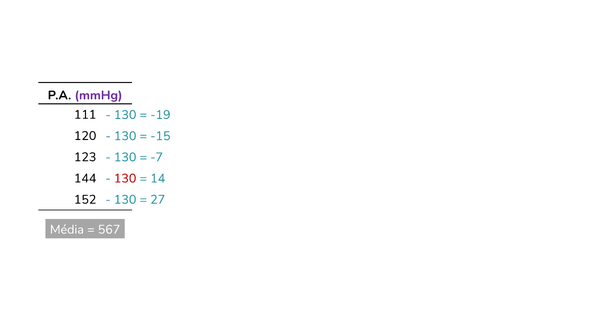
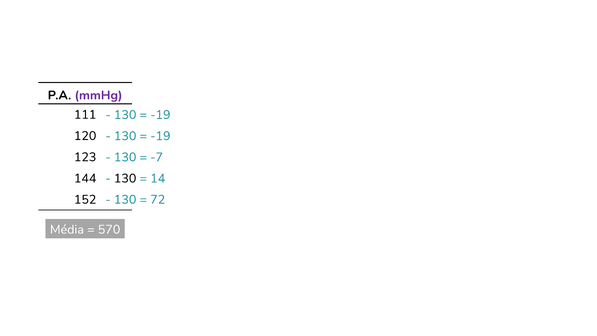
-15: -15 -> -19 (160, 136)
130 colour: red -> black (125, 178)
27: 27 -> 72 (158, 199)
567: 567 -> 570 (109, 229)
